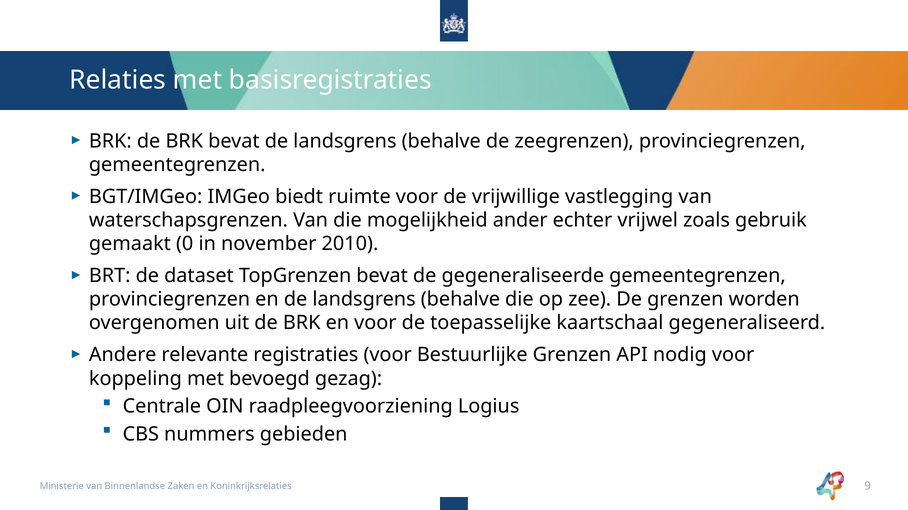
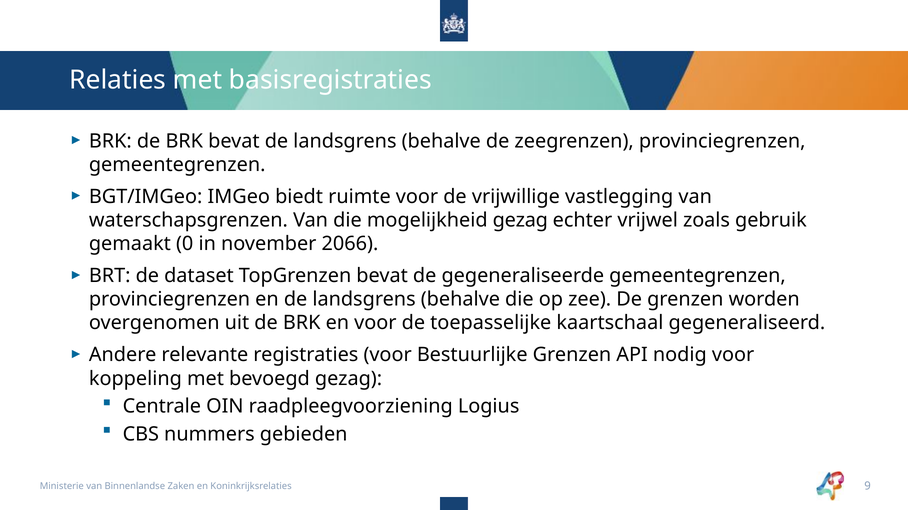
mogelijkheid ander: ander -> gezag (520, 220)
2010: 2010 -> 2066 (350, 244)
